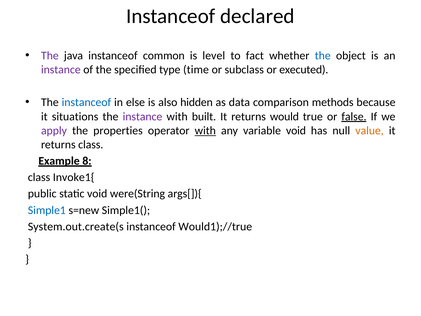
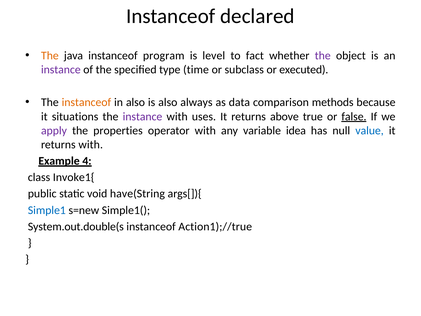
The colour: purple -> orange (50, 56)
common: common -> program (164, 56)
the colour: blue -> purple (323, 56)
instanceof colour: blue -> orange (86, 102)
in else: else -> also (135, 102)
hidden: hidden -> always (196, 102)
built: built -> uses (204, 116)
would: would -> above (284, 116)
with underline: present -> none (205, 130)
variable void: void -> idea (296, 130)
value colour: orange -> blue (370, 130)
returns class: class -> with (91, 144)
8: 8 -> 4 (87, 161)
were(String: were(String -> have(String (137, 194)
System.out.create(s: System.out.create(s -> System.out.double(s (76, 226)
Would1);//true: Would1);//true -> Action1);//true (215, 226)
